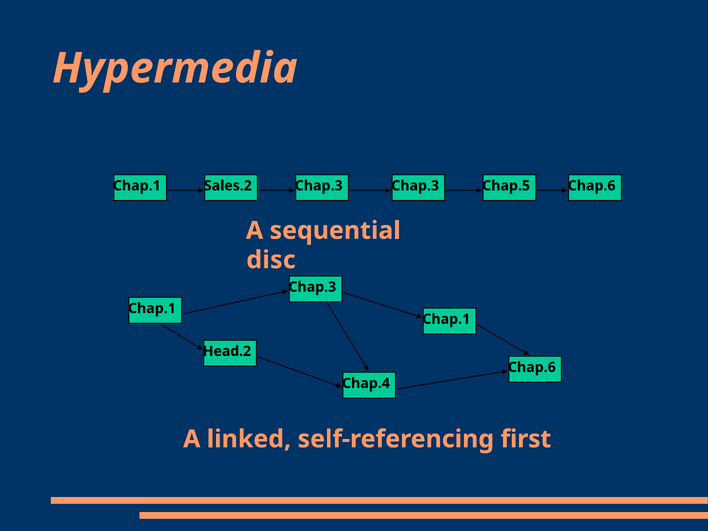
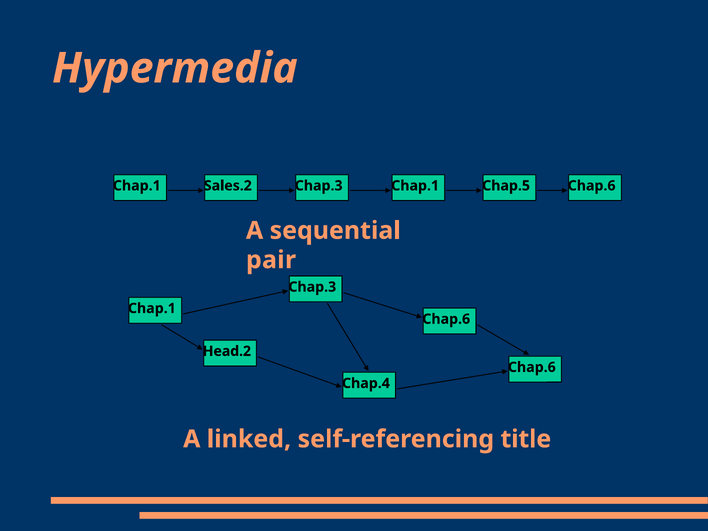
Chap.3 Chap.3: Chap.3 -> Chap.1 (415, 186)
disc: disc -> pair (271, 260)
Chap.1: Chap.1 -> Chap.6 (446, 319)
first: first -> title (526, 439)
